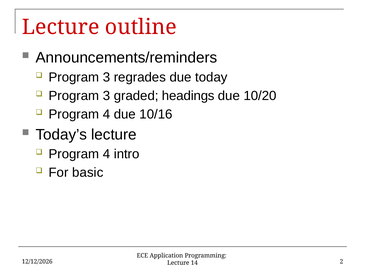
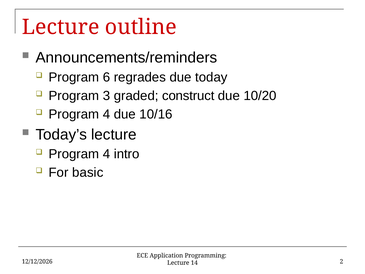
3: 3 -> 6 (107, 77)
headings: headings -> construct (188, 96)
